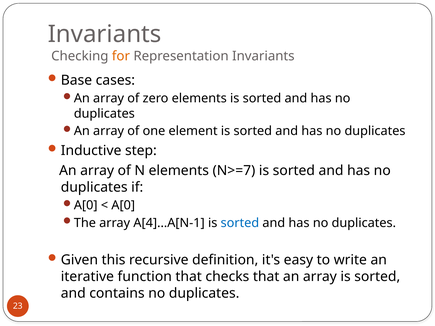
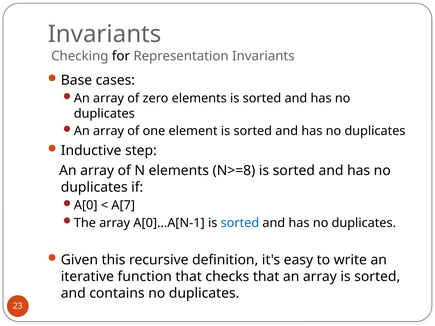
for colour: orange -> black (121, 56)
N>=7: N>=7 -> N>=8 (234, 171)
A[0: A[0 -> A[7 (123, 206)
A[4]...A[N-1: A[4]...A[N-1 -> A[0]...A[N-1 (169, 223)
